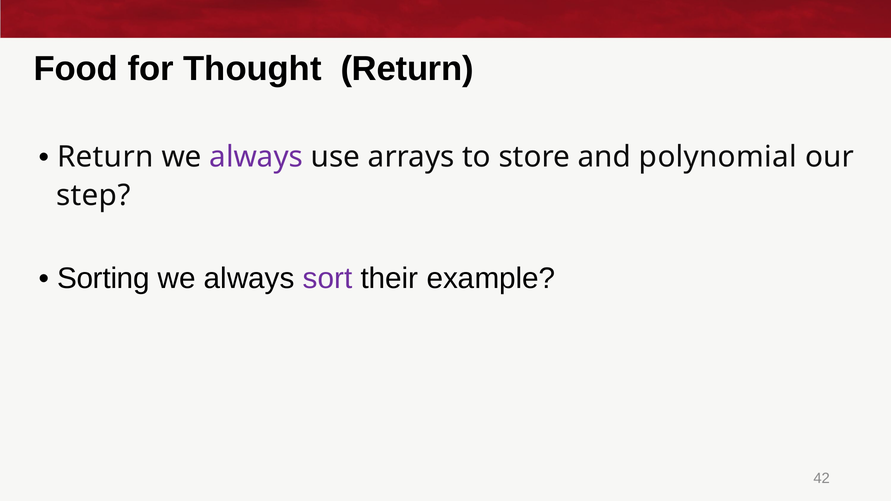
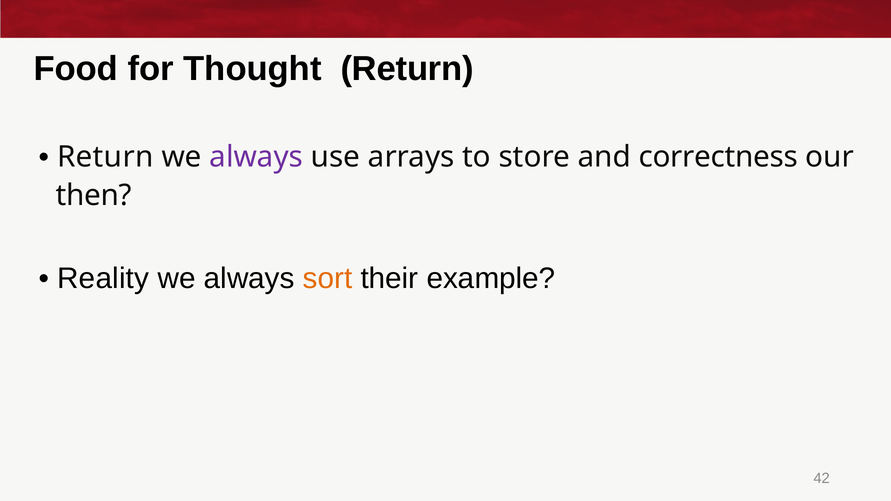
polynomial: polynomial -> correctness (718, 157)
step: step -> then (94, 195)
Sorting: Sorting -> Reality (103, 279)
sort colour: purple -> orange (328, 279)
